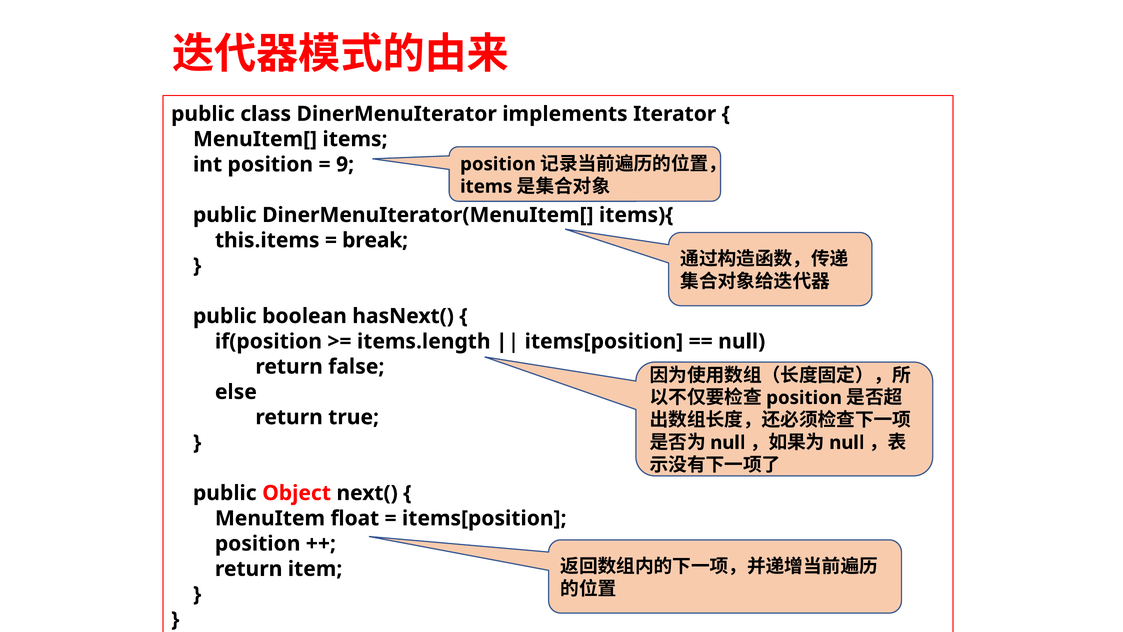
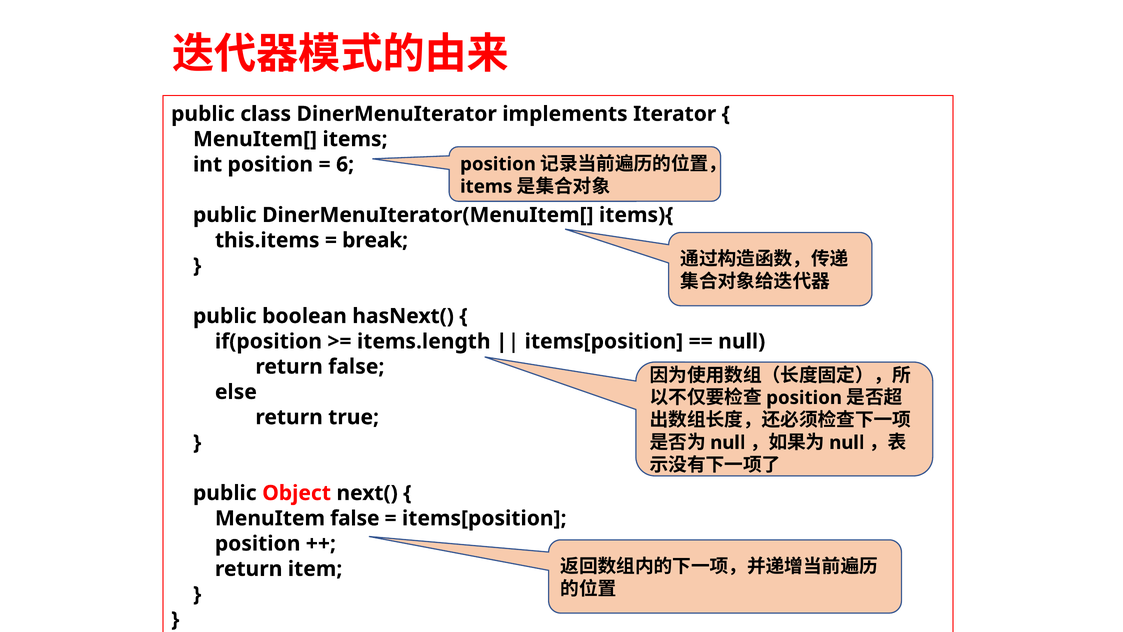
9: 9 -> 6 (345, 164)
MenuItem float: float -> false (355, 518)
